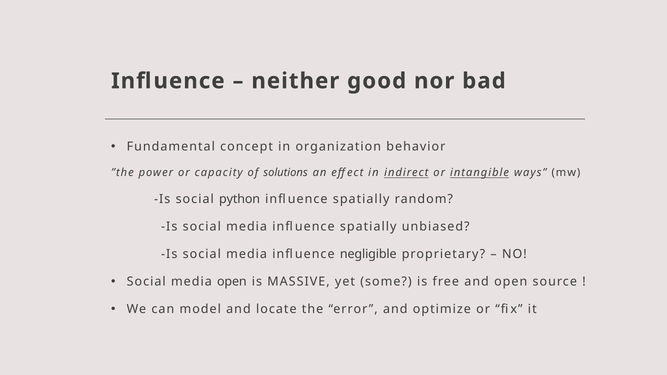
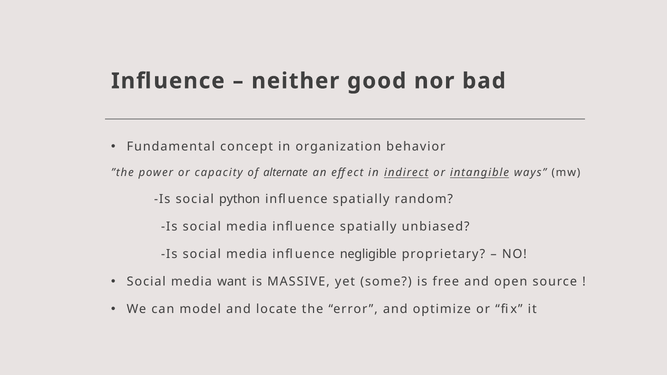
solutions: solutions -> alternate (286, 173)
media open: open -> want (232, 282)
